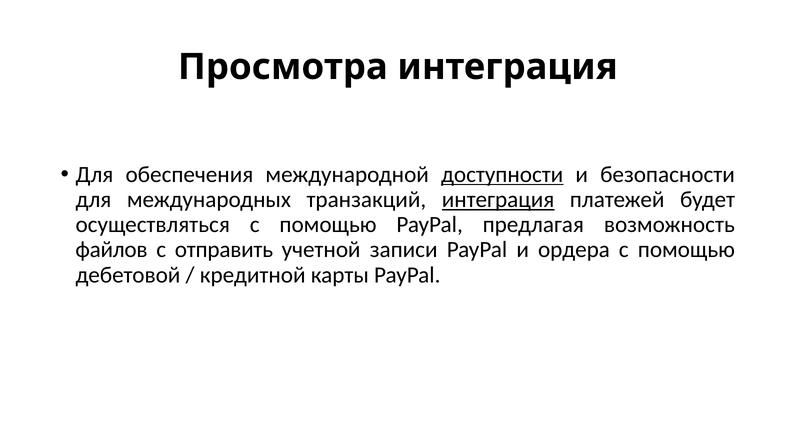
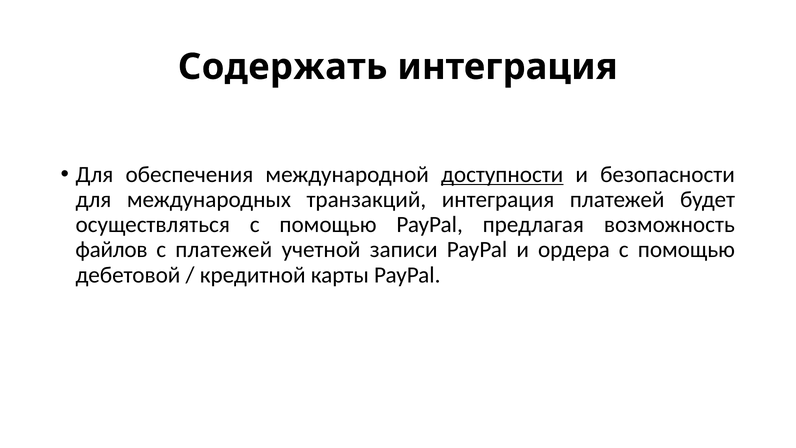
Просмотра: Просмотра -> Содержать (283, 67)
интеграция underline: present -> none (498, 199)
с отправить: отправить -> платежей (224, 250)
